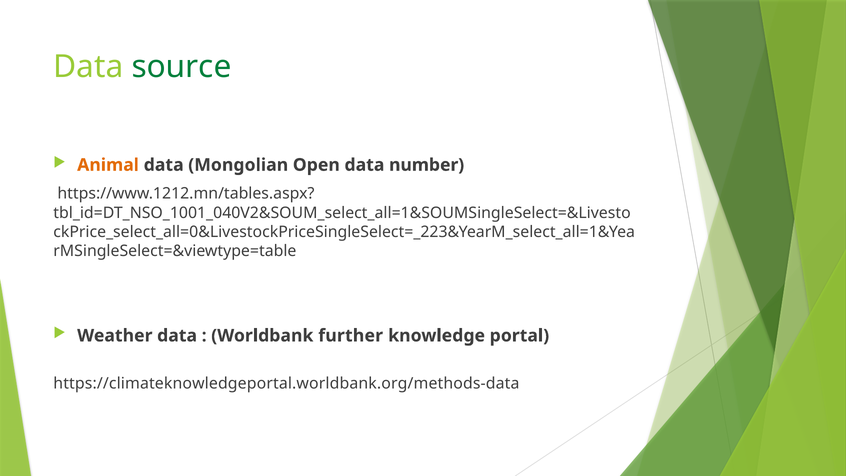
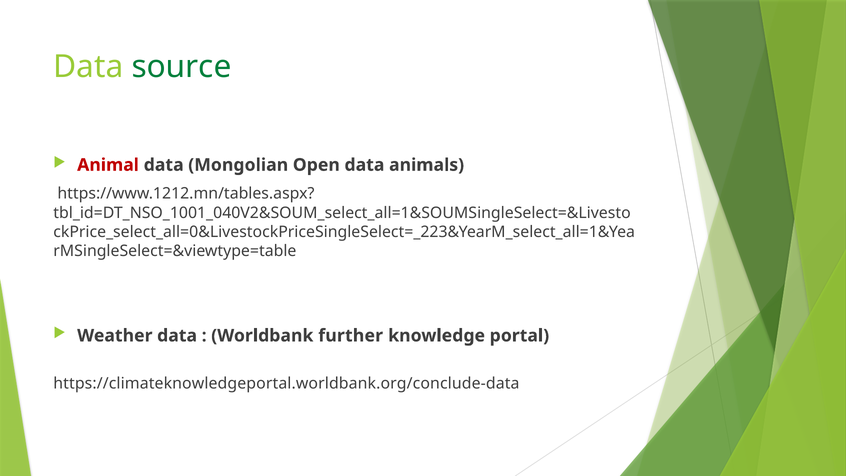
Animal colour: orange -> red (108, 165)
number: number -> animals (427, 165)
https://climateknowledgeportal.worldbank.org/methods-data: https://climateknowledgeportal.worldbank.org/methods-data -> https://climateknowledgeportal.worldbank.org/conclude-data (286, 383)
